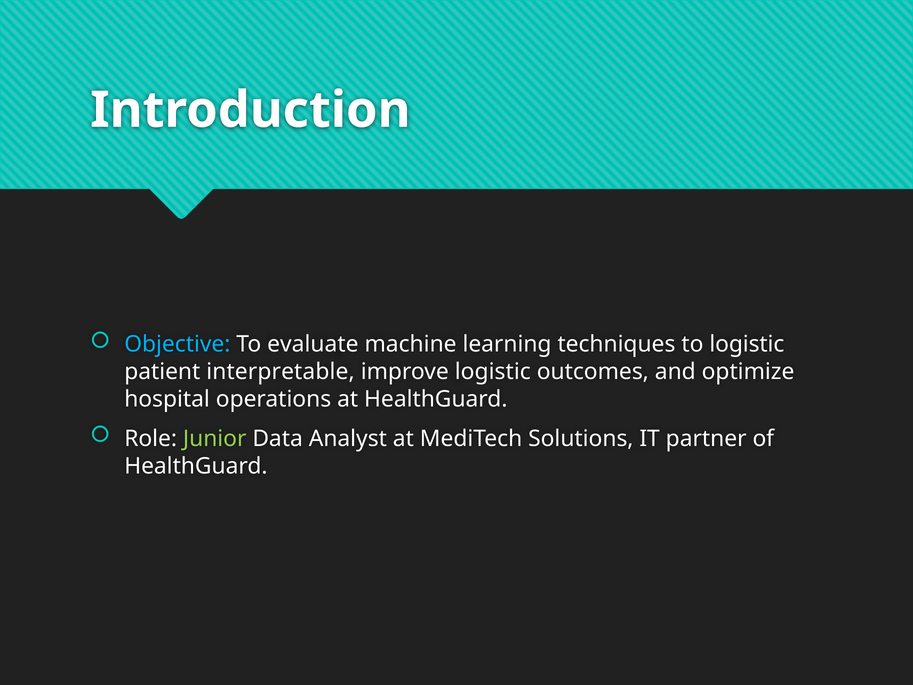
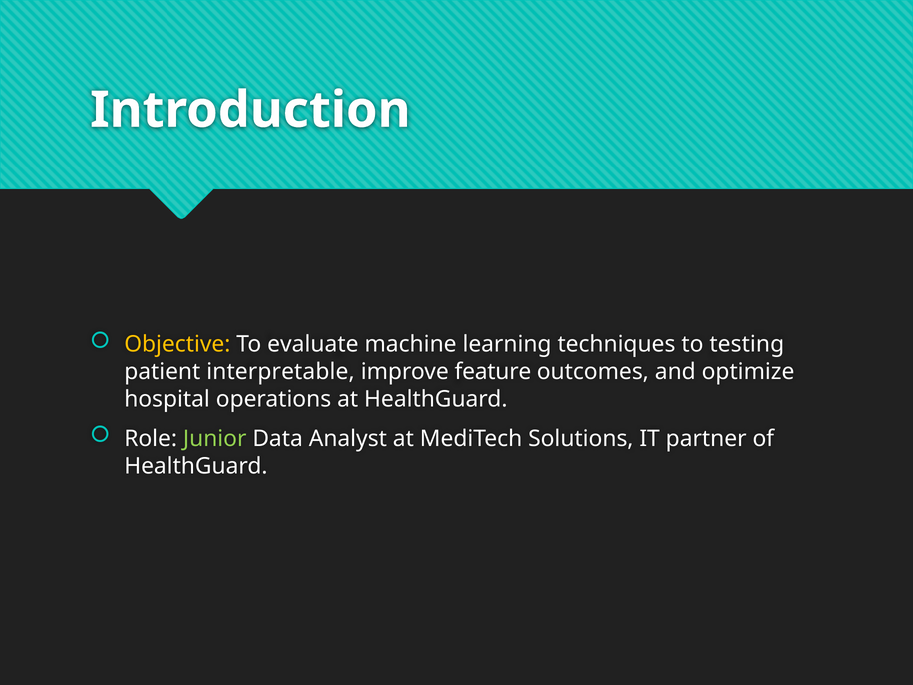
Objective colour: light blue -> yellow (177, 344)
to logistic: logistic -> testing (747, 344)
improve logistic: logistic -> feature (493, 372)
